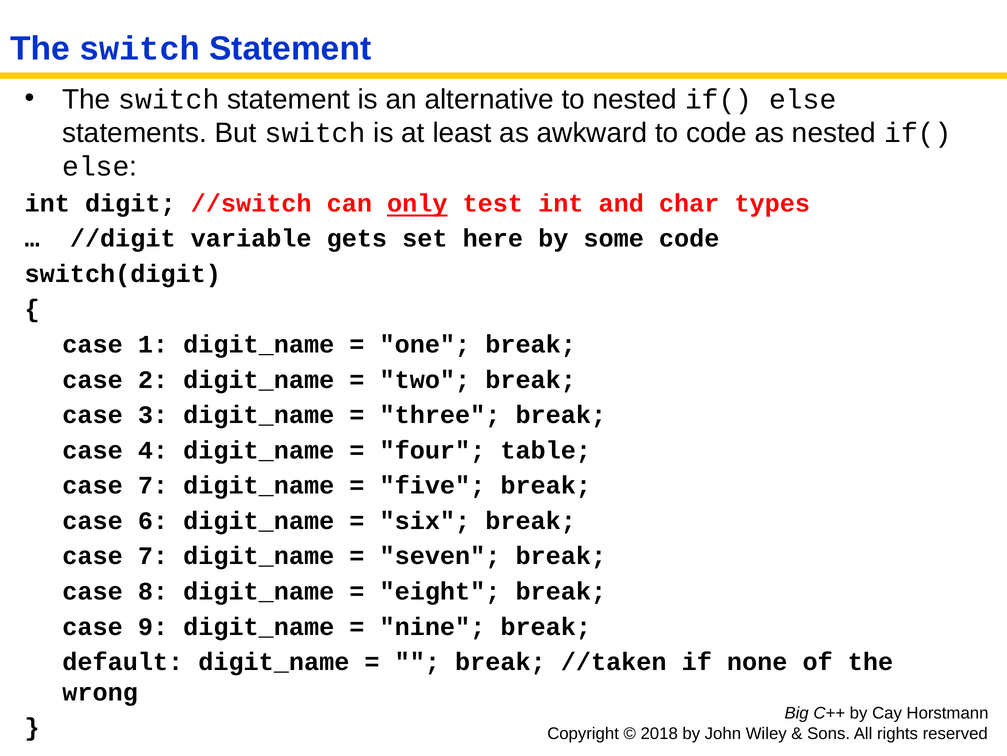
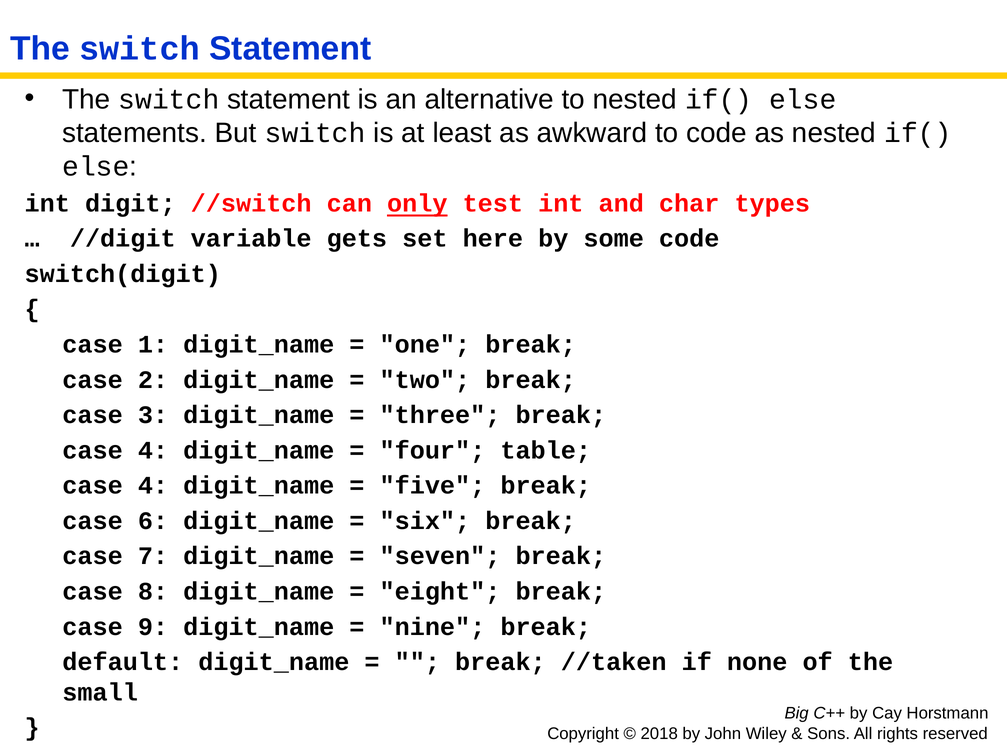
7: 7 -> 4 (153, 485)
wrong: wrong -> small (100, 692)
